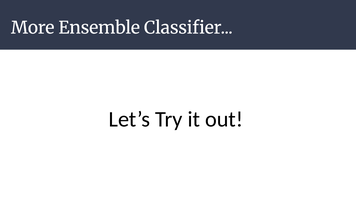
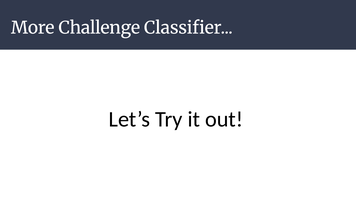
Ensemble: Ensemble -> Challenge (99, 28)
